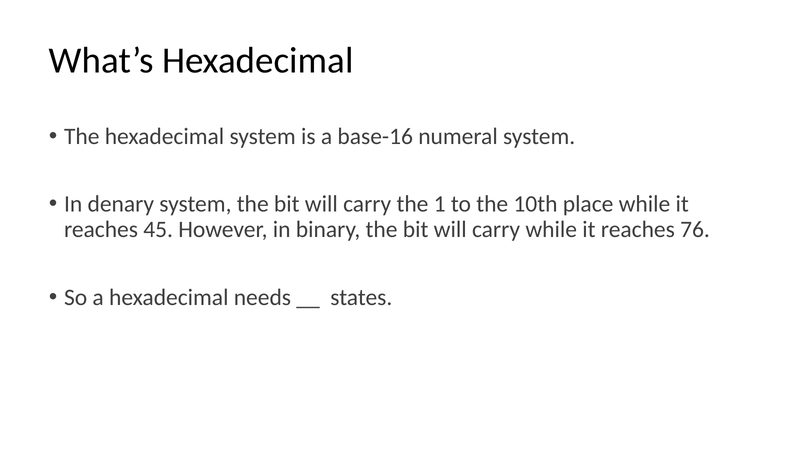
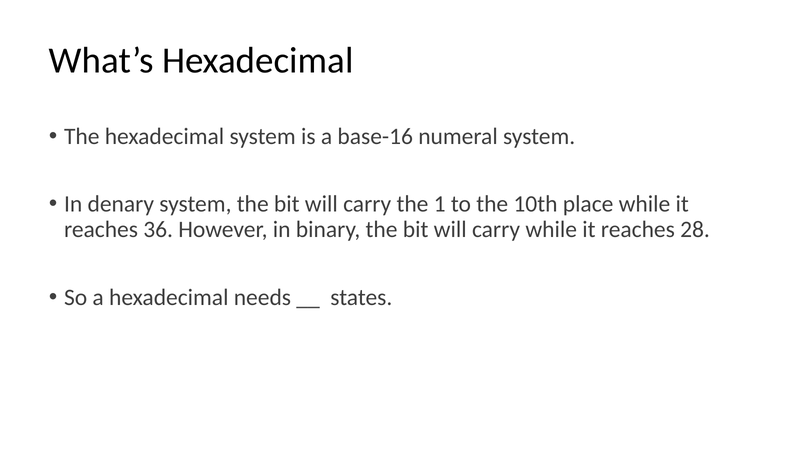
45: 45 -> 36 (158, 230)
76: 76 -> 28 (695, 230)
